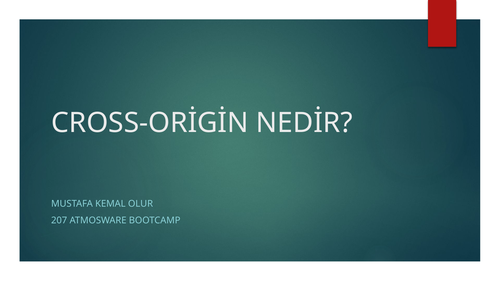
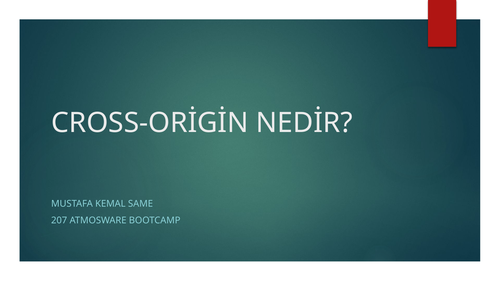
OLUR: OLUR -> SAME (141, 204)
